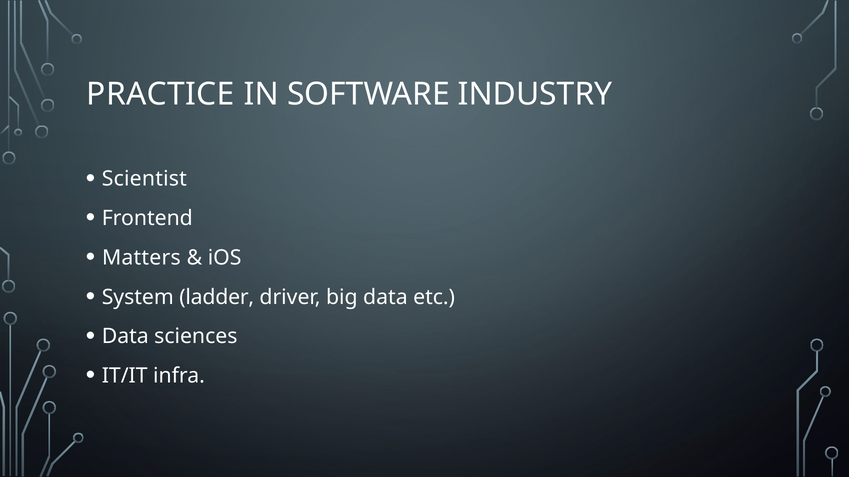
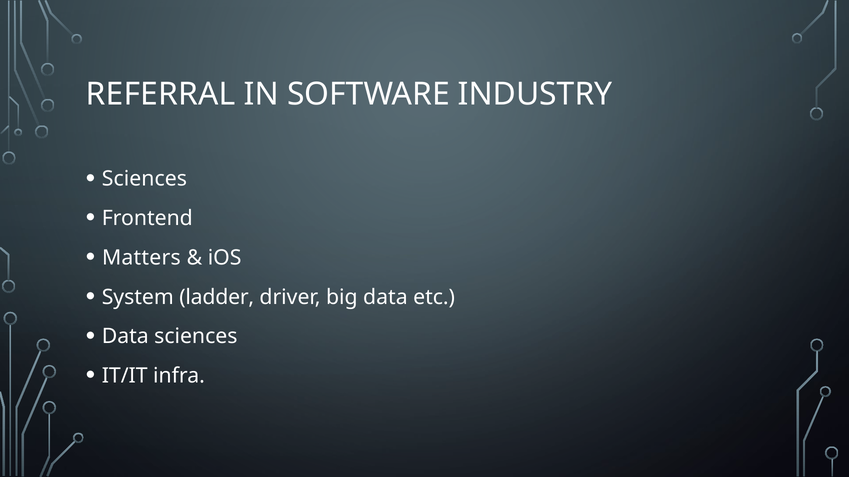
PRACTICE: PRACTICE -> REFERRAL (161, 94)
Scientist: Scientist -> Sciences (144, 179)
